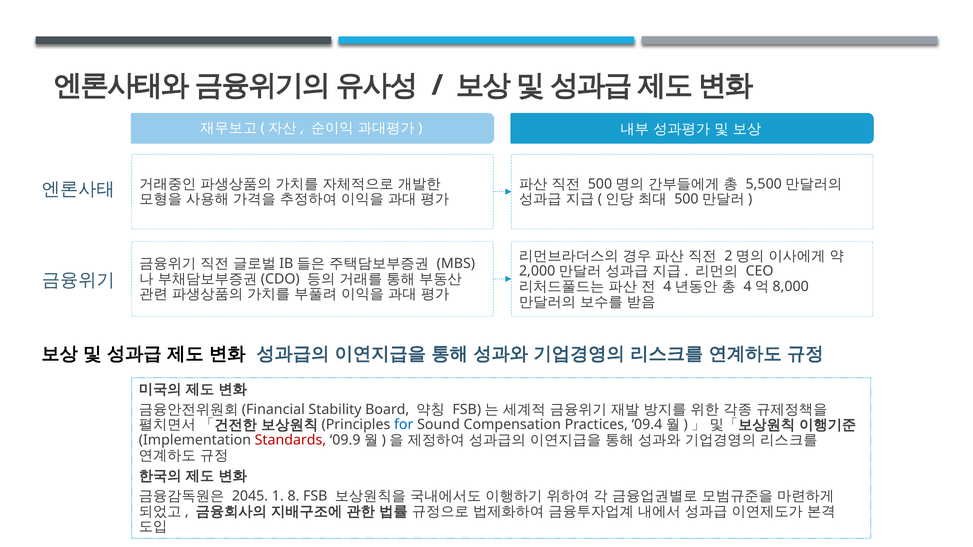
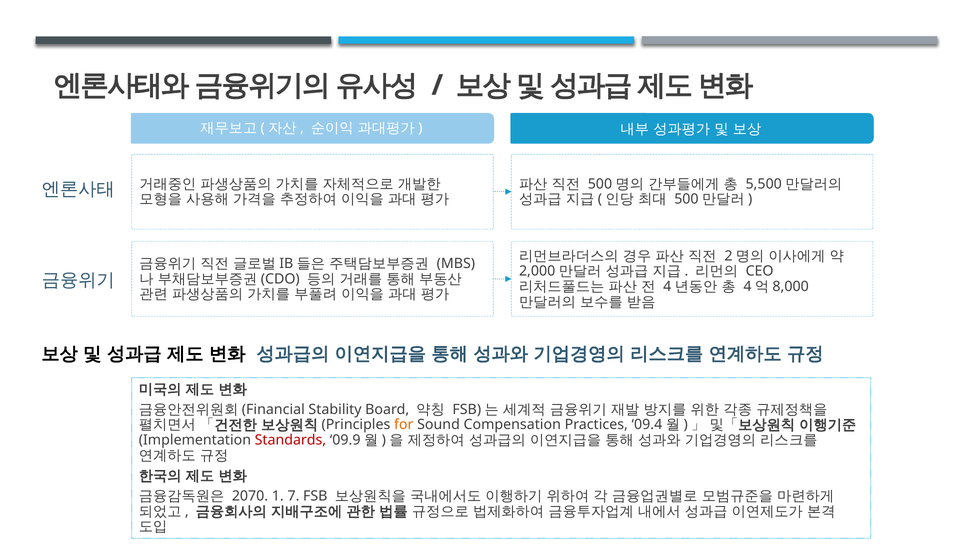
for colour: blue -> orange (404, 425)
2045: 2045 -> 2070 (250, 496)
8: 8 -> 7 (293, 496)
